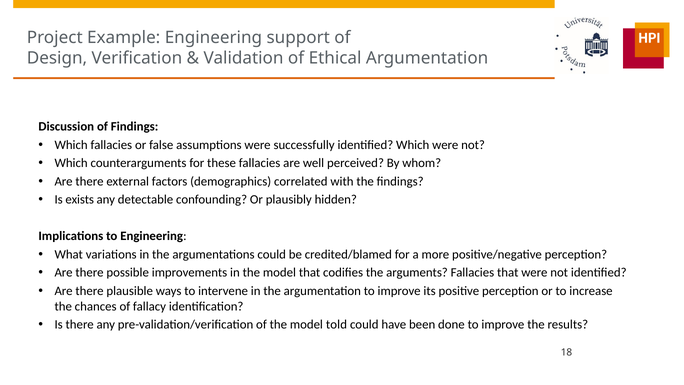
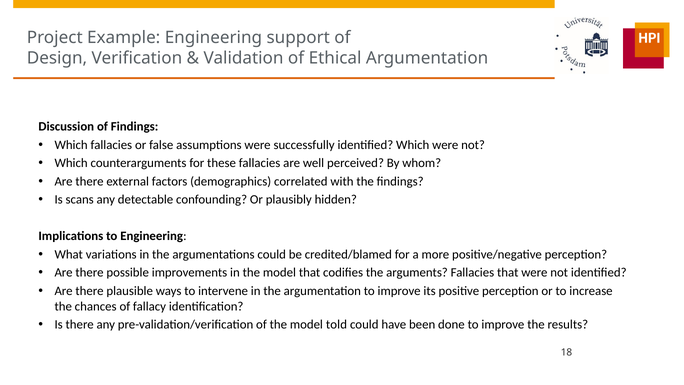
exists: exists -> scans (80, 200)
